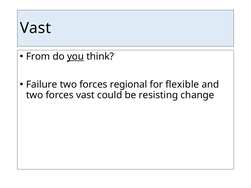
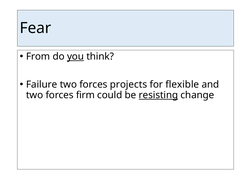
Vast: Vast -> Fear (35, 28)
regional: regional -> projects (128, 85)
forces vast: vast -> firm (85, 95)
resisting underline: none -> present (158, 95)
